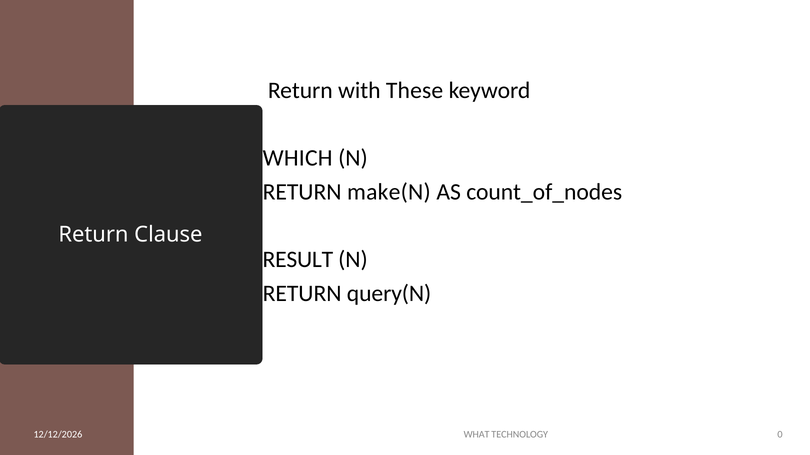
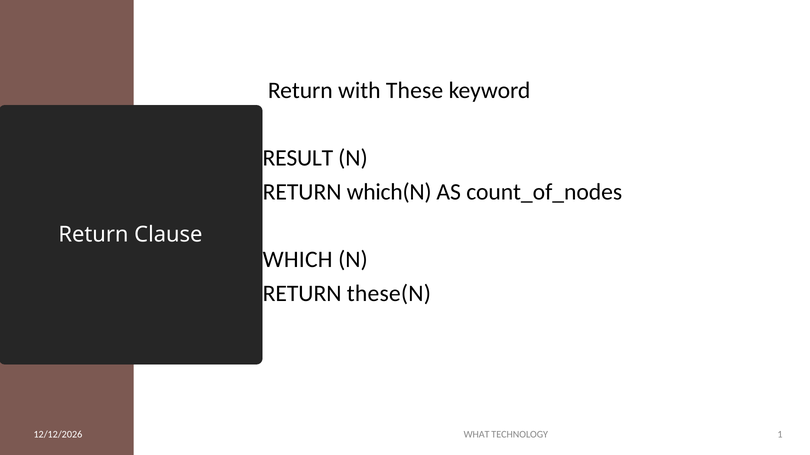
WHICH: WHICH -> RESULT (298, 158)
make(N: make(N -> which(N (389, 192)
RESULT: RESULT -> WHICH (298, 260)
query(N: query(N -> these(N (389, 294)
0: 0 -> 1 (780, 435)
